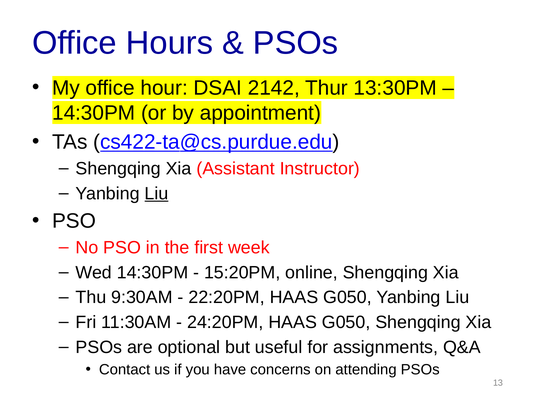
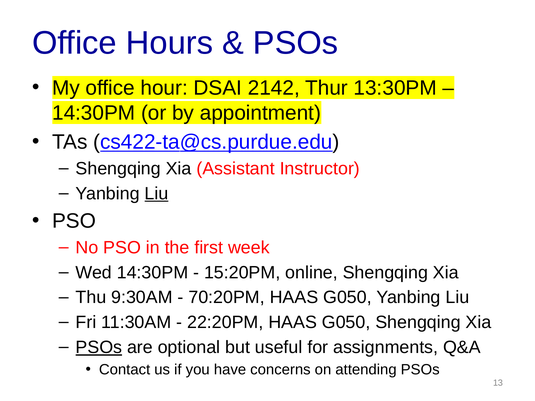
22:20PM: 22:20PM -> 70:20PM (227, 298)
24:20PM: 24:20PM -> 22:20PM (225, 323)
PSOs underline: none -> present (99, 348)
